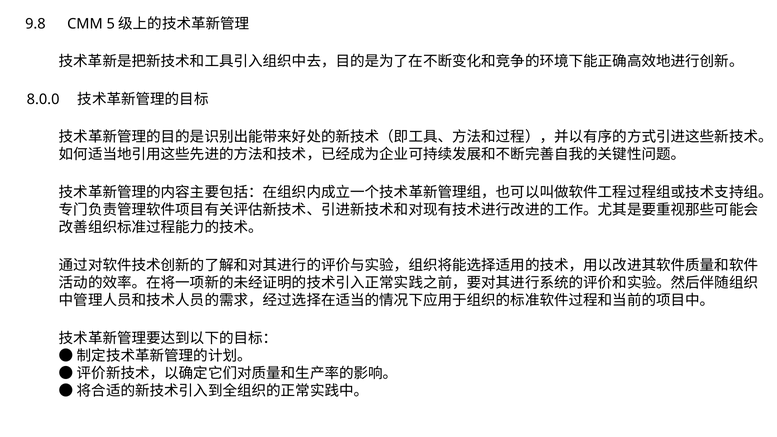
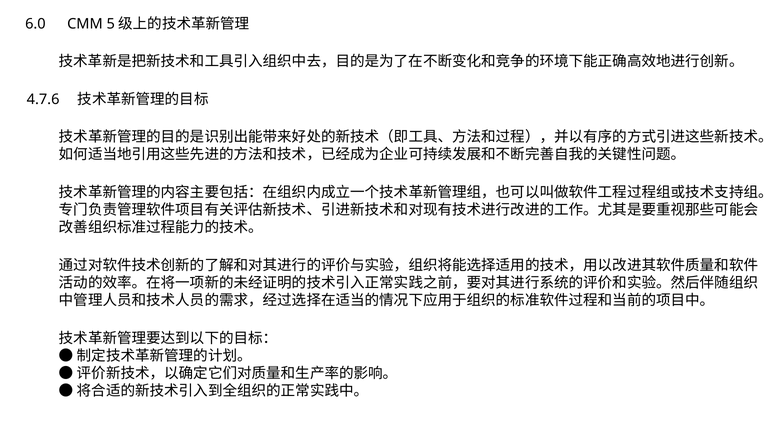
9.8: 9.8 -> 6.0 (35, 24)
8.0.0: 8.0.0 -> 4.7.6 (43, 99)
